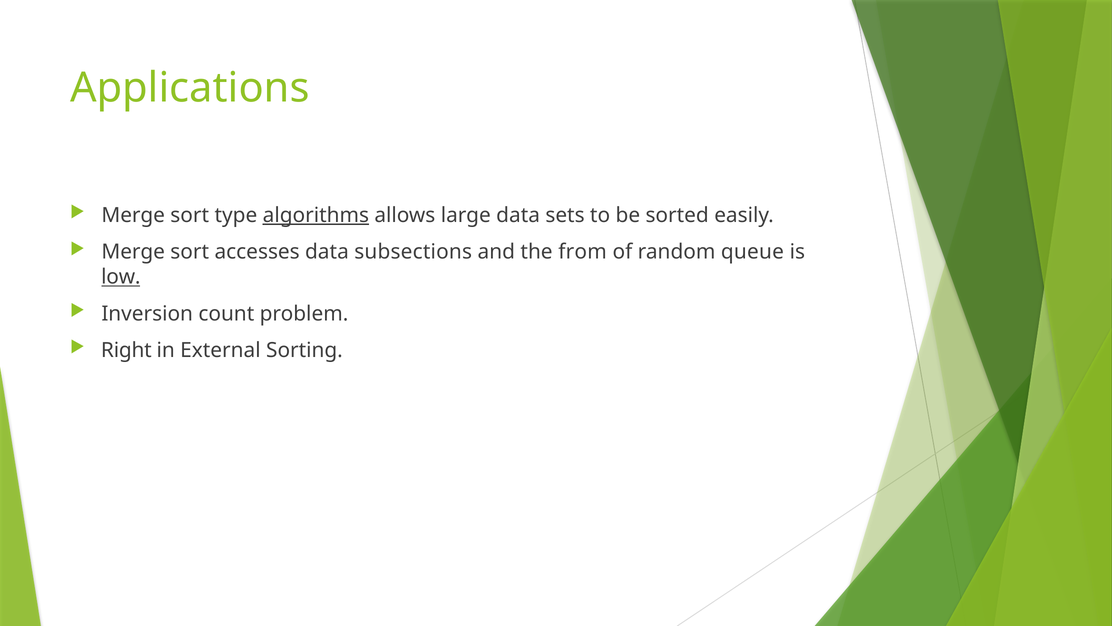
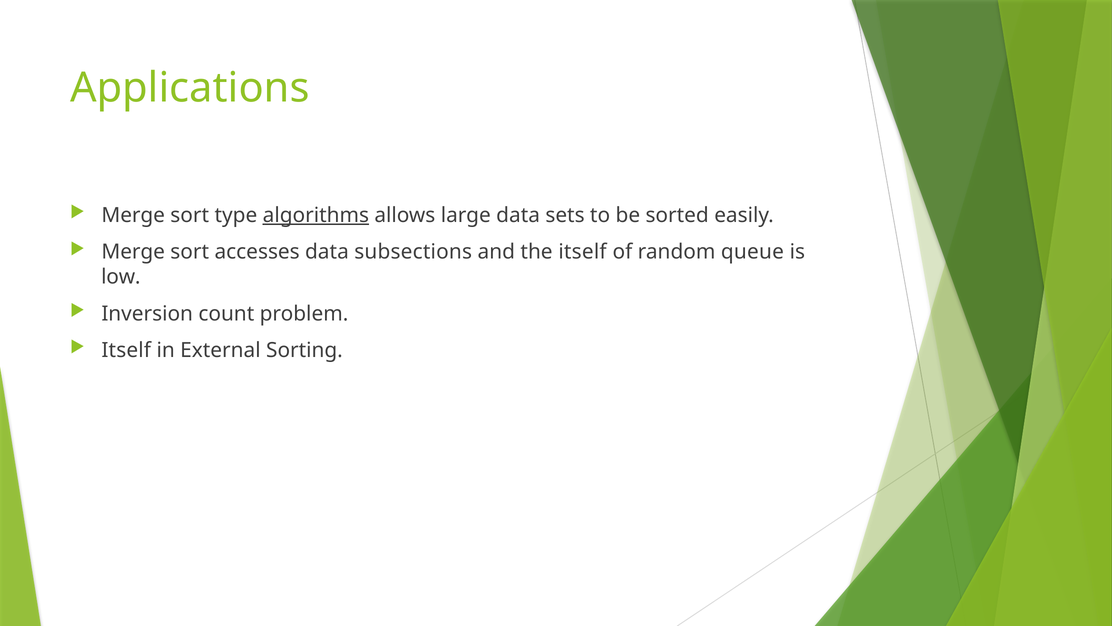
the from: from -> itself (583, 252)
low underline: present -> none (121, 277)
Right: Right -> Itself (126, 350)
